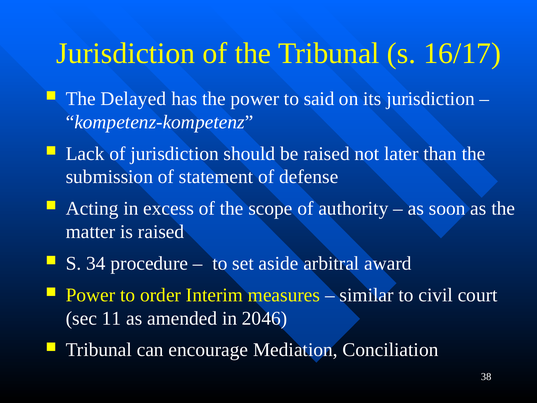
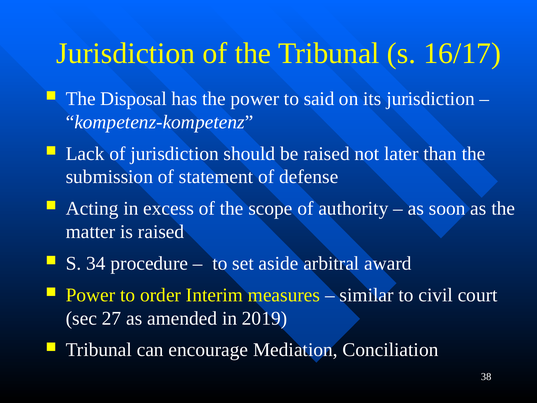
Delayed: Delayed -> Disposal (134, 99)
11: 11 -> 27 (112, 318)
2046: 2046 -> 2019 (265, 318)
